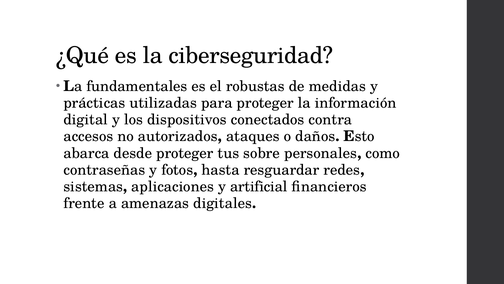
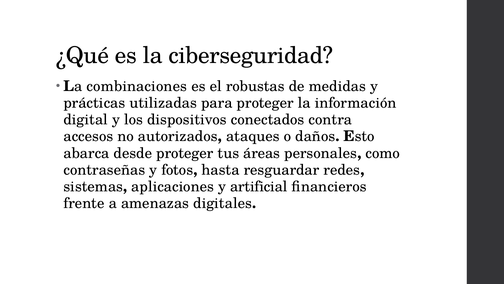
fundamentales: fundamentales -> combinaciones (137, 86)
sobre: sobre -> áreas (262, 153)
